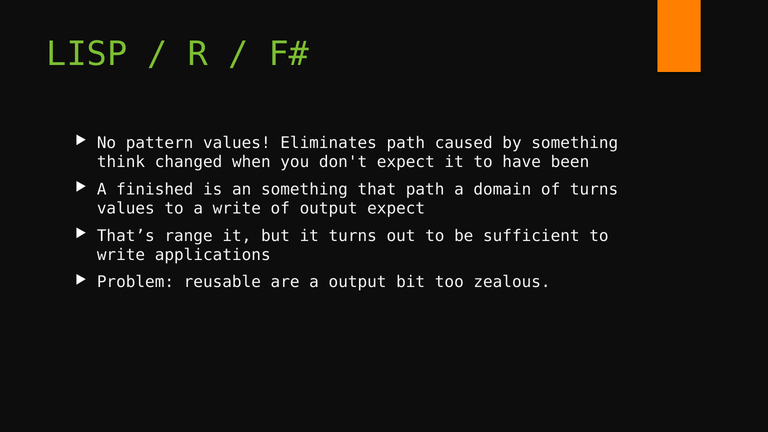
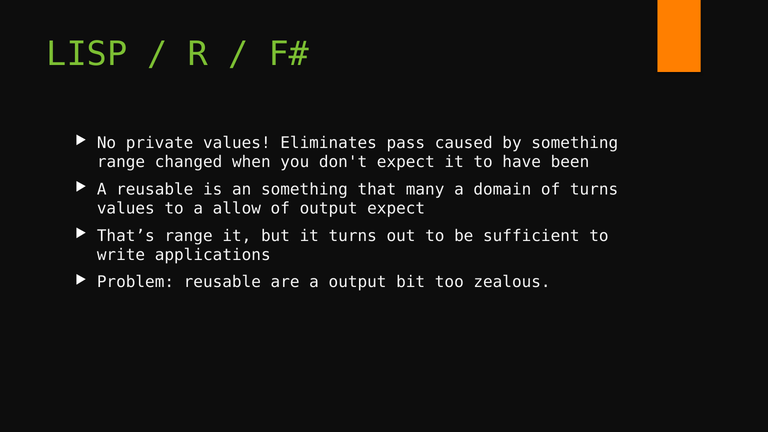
pattern: pattern -> private (160, 143)
Eliminates path: path -> pass (406, 143)
think: think -> range (121, 162)
A finished: finished -> reusable (155, 189)
that path: path -> many (425, 189)
a write: write -> allow (237, 209)
